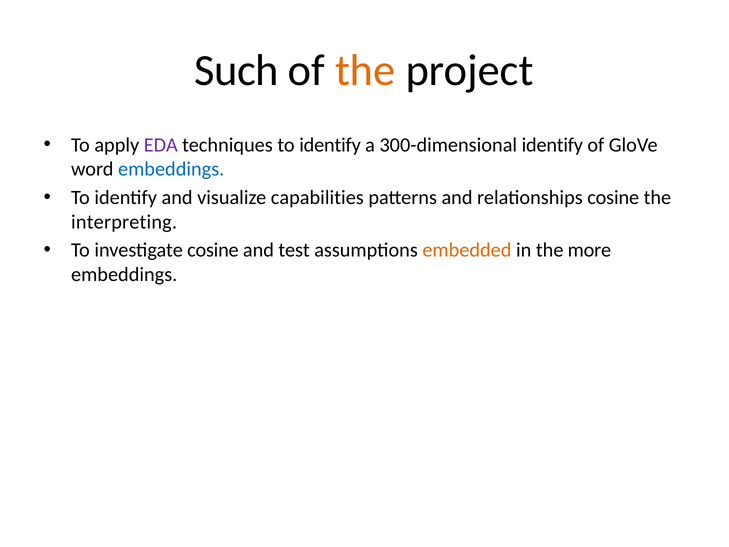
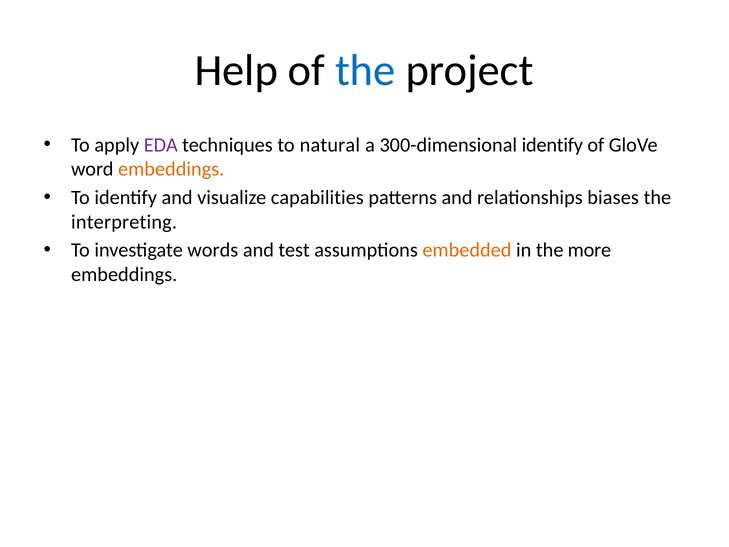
Such: Such -> Help (236, 71)
the colour: orange -> blue (365, 71)
techniques to identify: identify -> natural (330, 145)
embeddings colour: blue -> orange (171, 169)
relationships cosine: cosine -> biases (613, 197)
investigate cosine: cosine -> words (213, 250)
